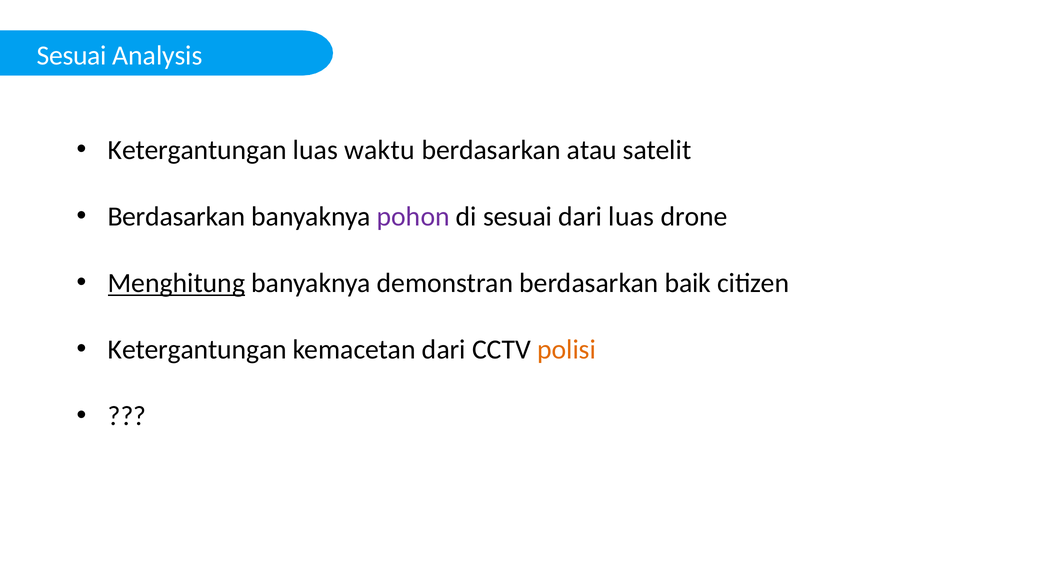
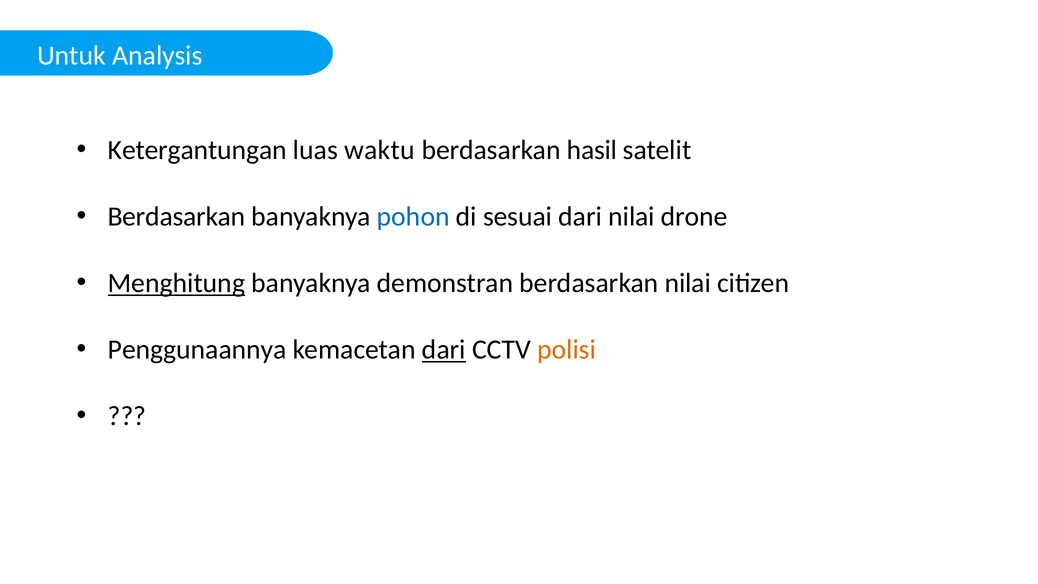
Sesuai: Sesuai -> Untuk (71, 56)
atau: atau -> hasil (592, 150)
pohon colour: purple -> blue (413, 217)
dari luas: luas -> nilai (632, 217)
berdasarkan baik: baik -> nilai (688, 283)
Ketergantungan: Ketergantungan -> Penggunaannya (197, 350)
dari underline: none -> present (444, 350)
